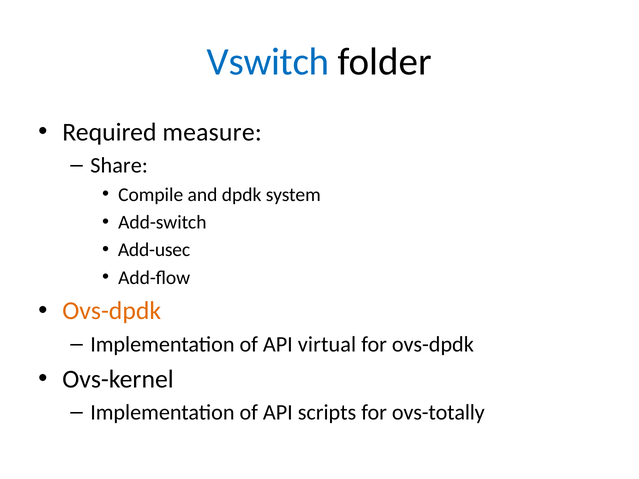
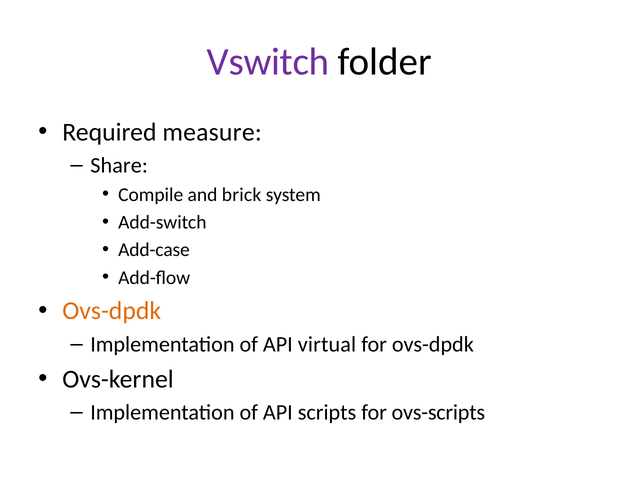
Vswitch colour: blue -> purple (268, 62)
dpdk: dpdk -> brick (242, 195)
Add-usec: Add-usec -> Add-case (154, 250)
ovs-totally: ovs-totally -> ovs-scripts (438, 413)
